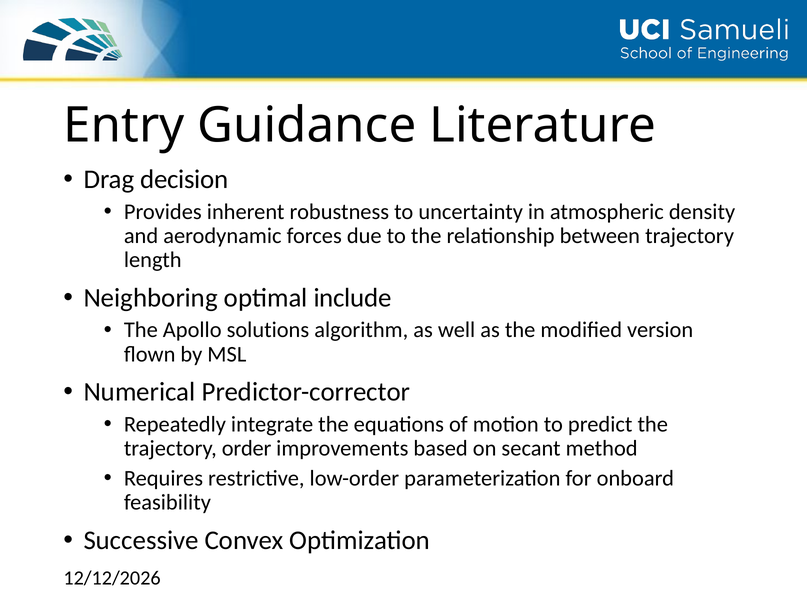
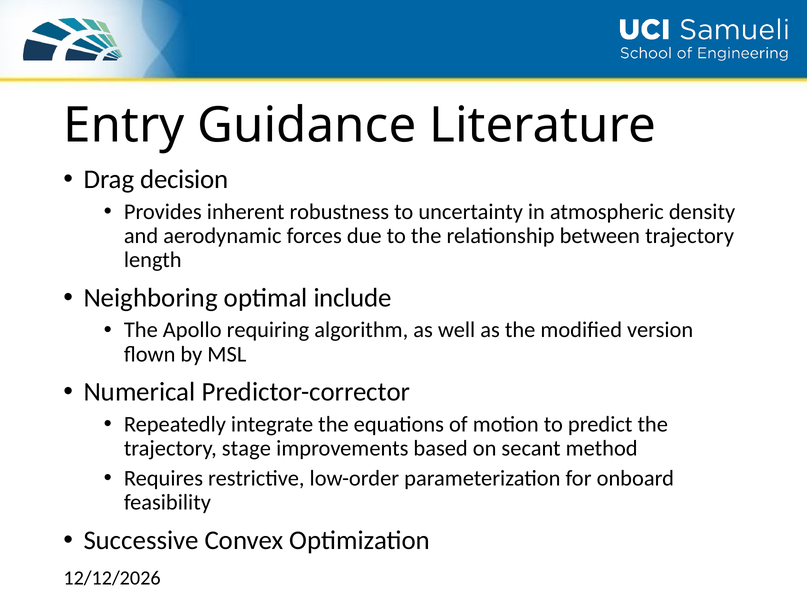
solutions: solutions -> requiring (268, 330)
order: order -> stage (246, 449)
